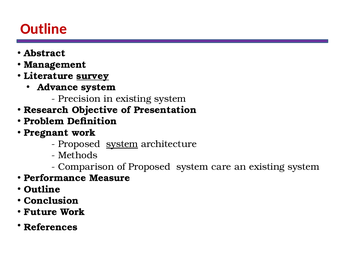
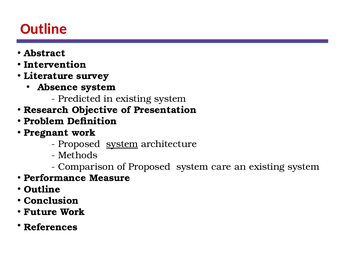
Management: Management -> Intervention (55, 64)
survey underline: present -> none (93, 76)
Advance: Advance -> Absence (58, 87)
Precision: Precision -> Predicted (79, 98)
